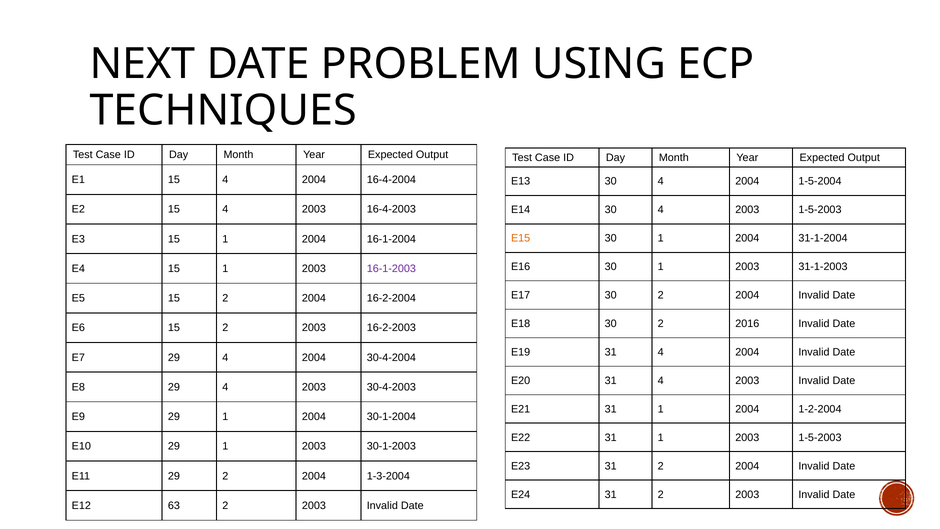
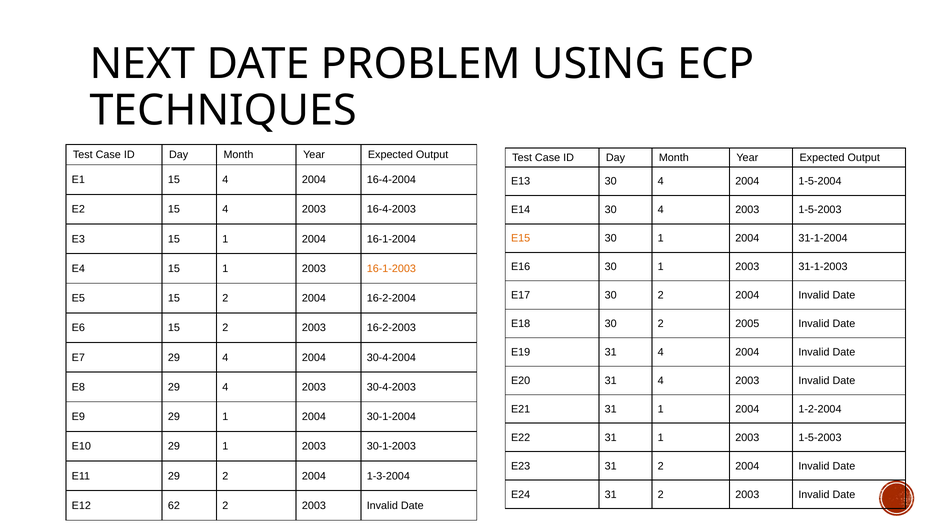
16-1-2003 colour: purple -> orange (391, 268)
2016: 2016 -> 2005 (747, 324)
63: 63 -> 62 (174, 505)
